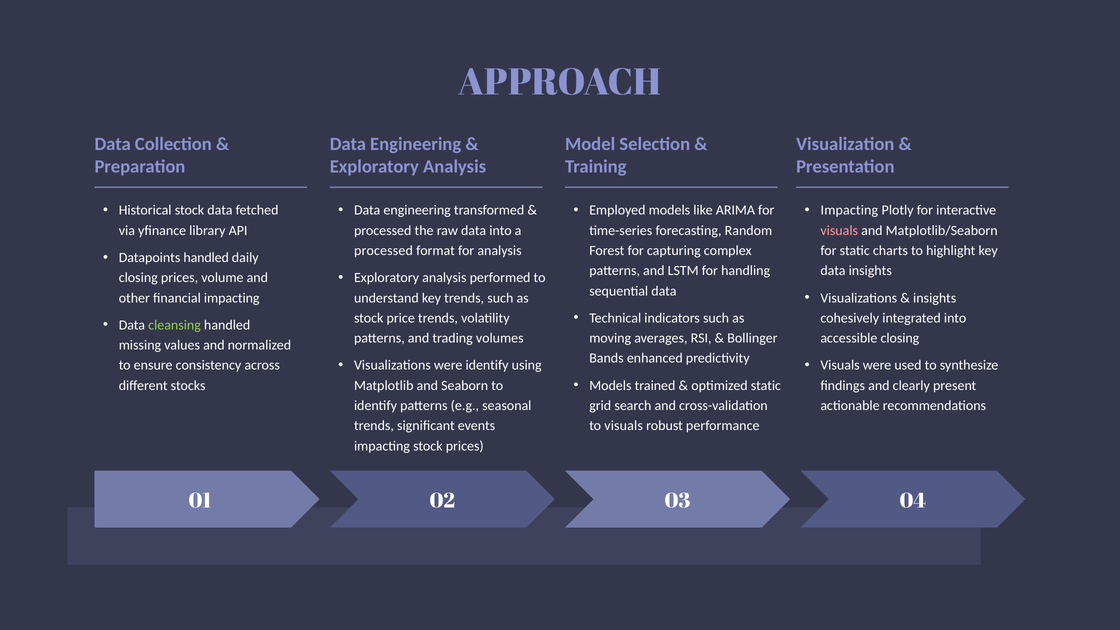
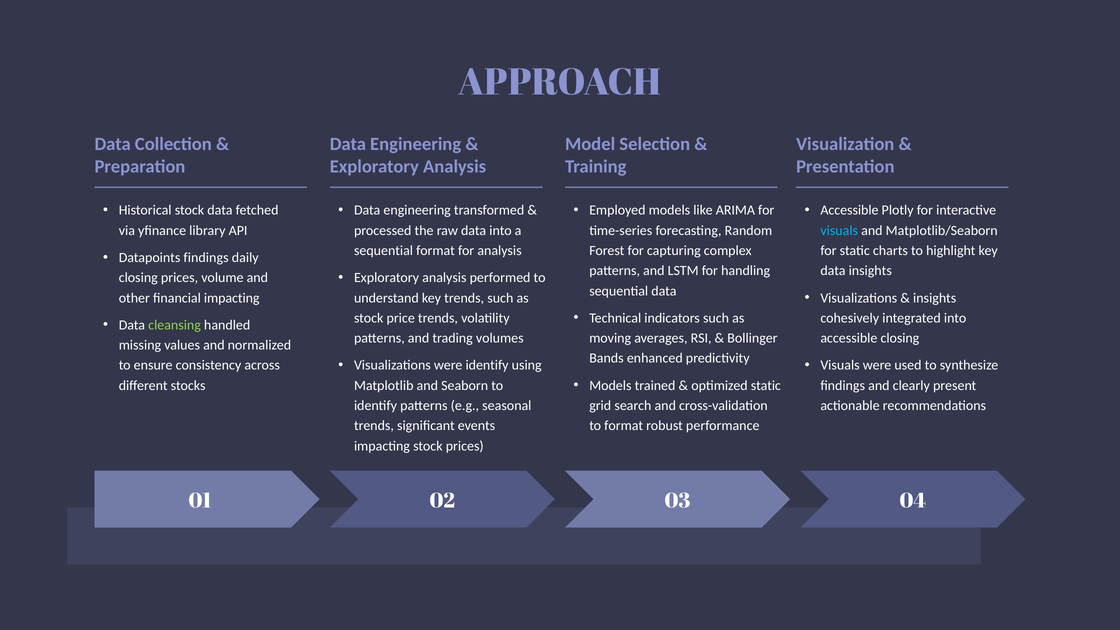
Impacting: Impacting -> Accessible (849, 210)
visuals colour: pink -> light blue (839, 231)
processed: processed -> sequential (384, 251)
Datapoints handled: handled -> findings (206, 258)
to visuals: visuals -> format (624, 426)
